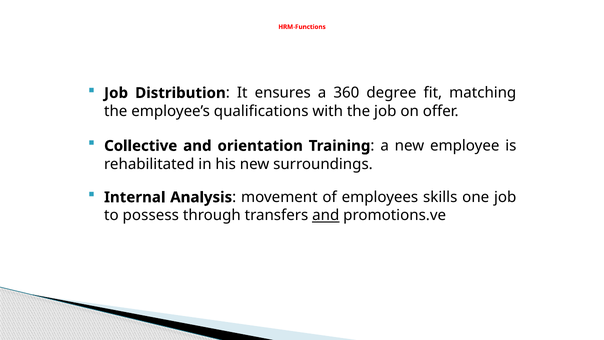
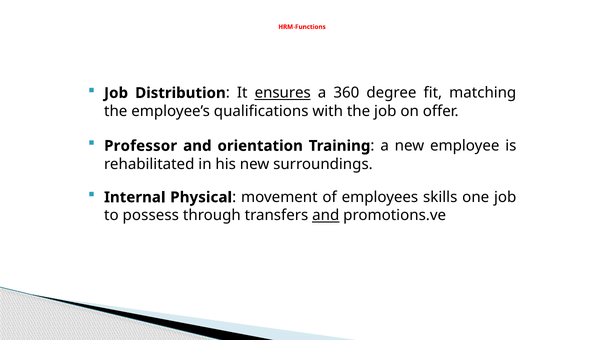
ensures underline: none -> present (283, 93)
Collective: Collective -> Professor (141, 146)
Analysis: Analysis -> Physical (201, 197)
